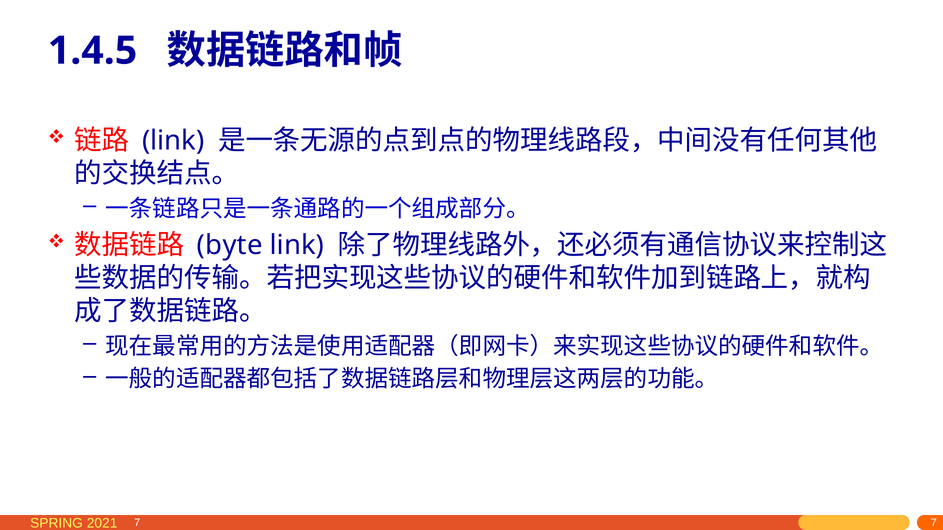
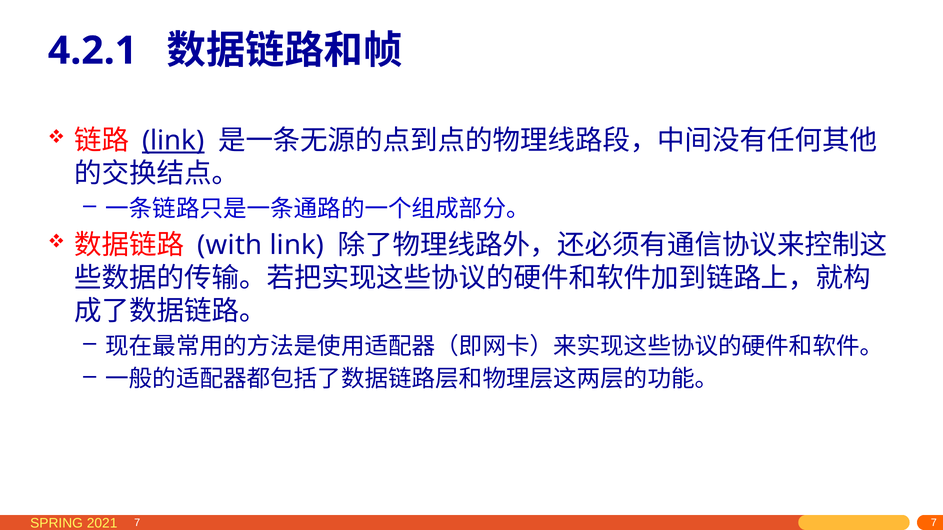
1.4.5: 1.4.5 -> 4.2.1 (93, 51)
link underline: none -> present (173, 141)
byte: byte -> with (230, 245)
